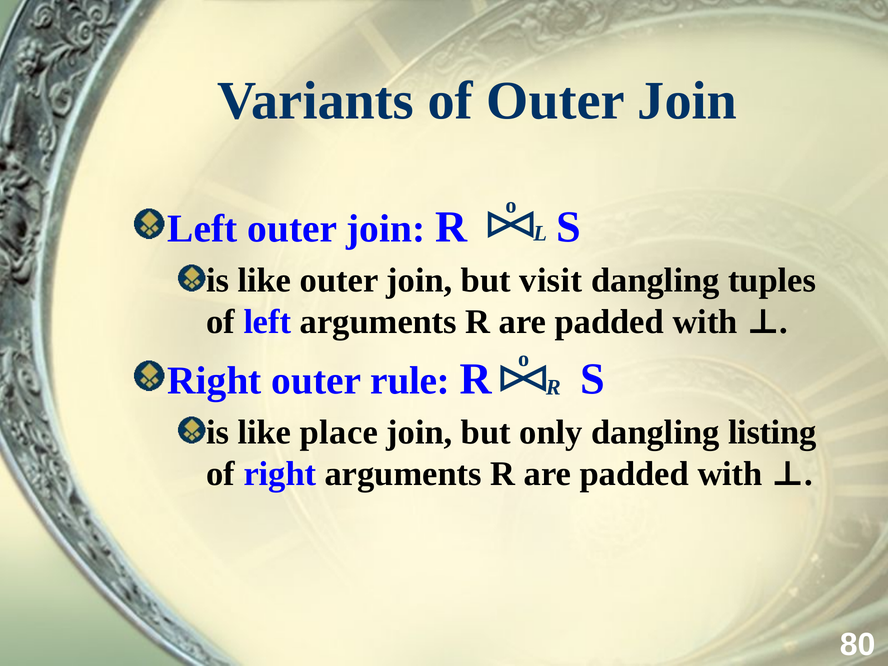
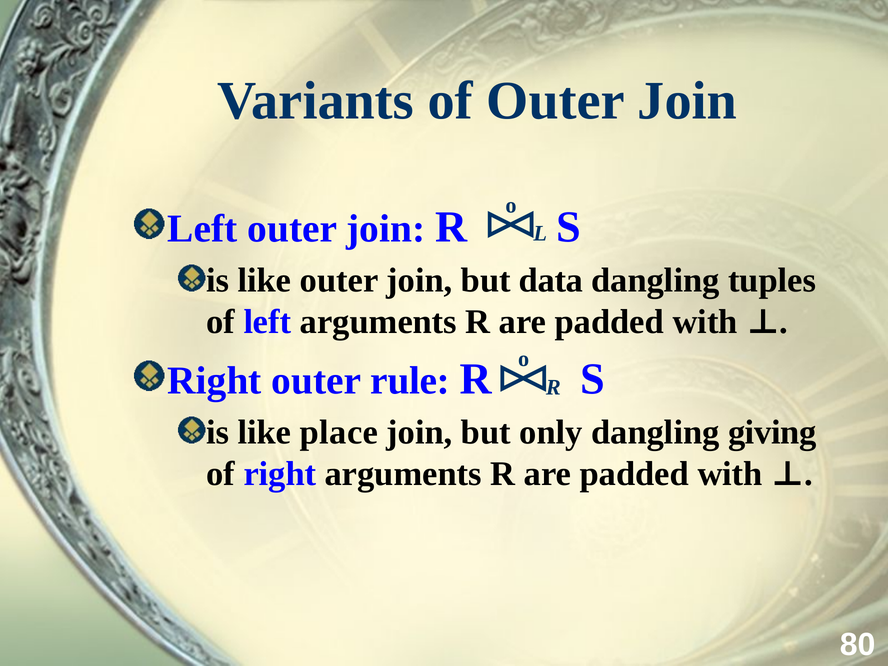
visit: visit -> data (551, 280)
listing: listing -> giving (772, 432)
